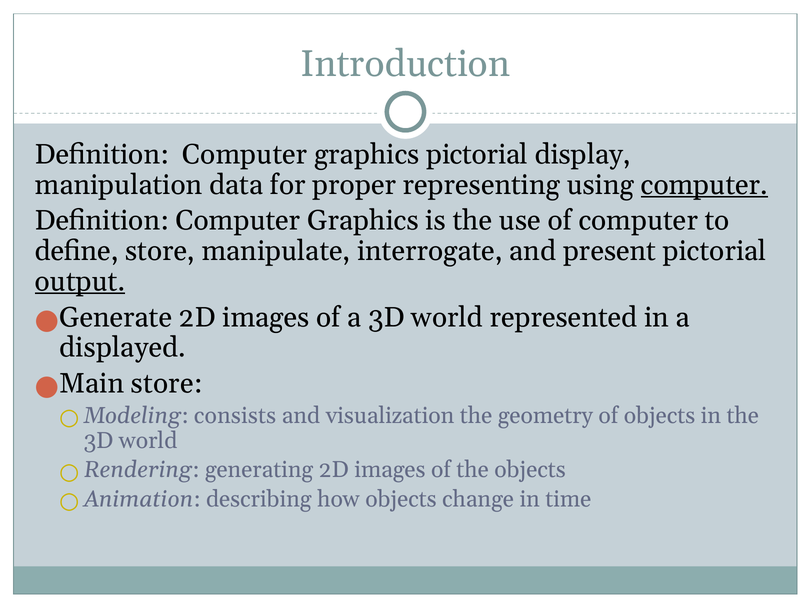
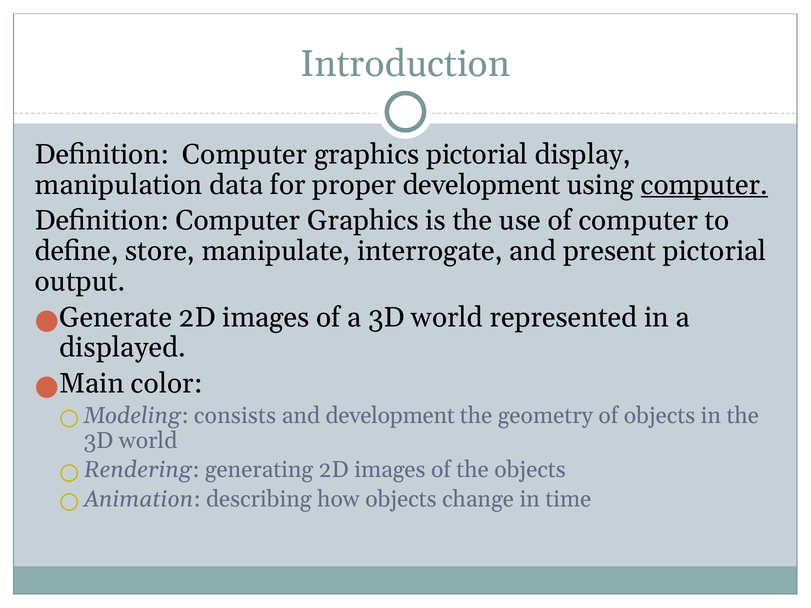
proper representing: representing -> development (482, 185)
output underline: present -> none (80, 281)
Main store: store -> color (167, 384)
and visualization: visualization -> development (390, 416)
